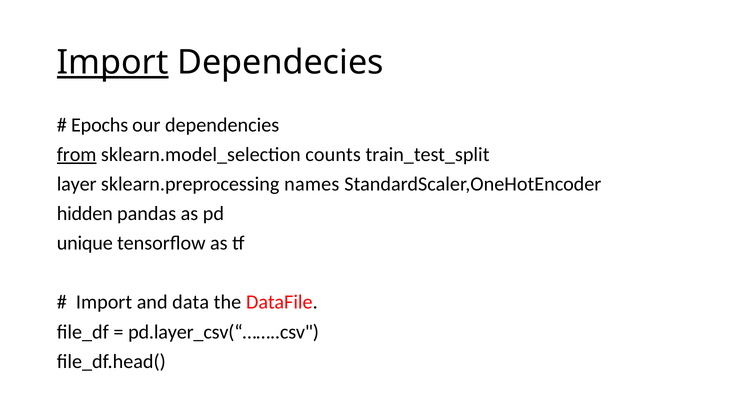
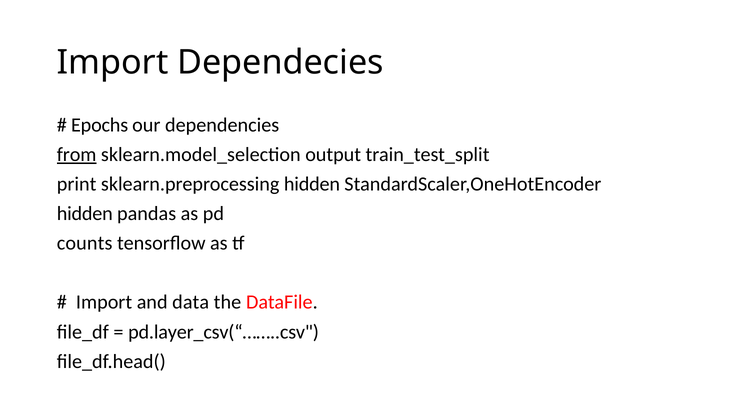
Import underline: present -> none (113, 63)
counts: counts -> output (333, 155)
layer: layer -> print (77, 184)
sklearn.preprocessing names: names -> hidden (312, 184)
unique: unique -> counts (85, 243)
